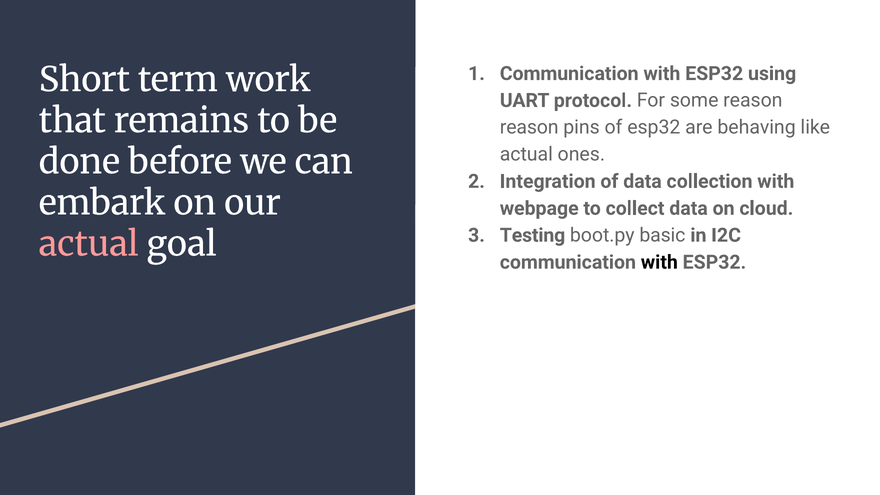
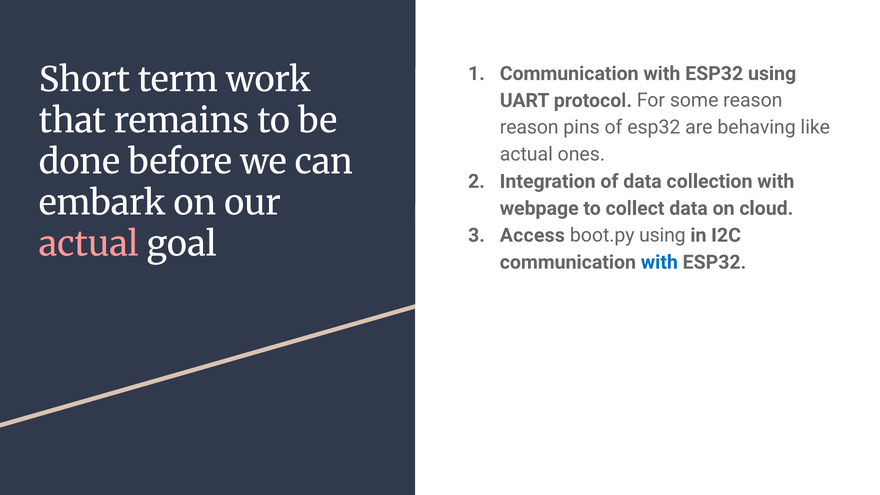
Testing: Testing -> Access (532, 235)
boot.py basic: basic -> using (662, 235)
with colour: black -> blue (659, 262)
